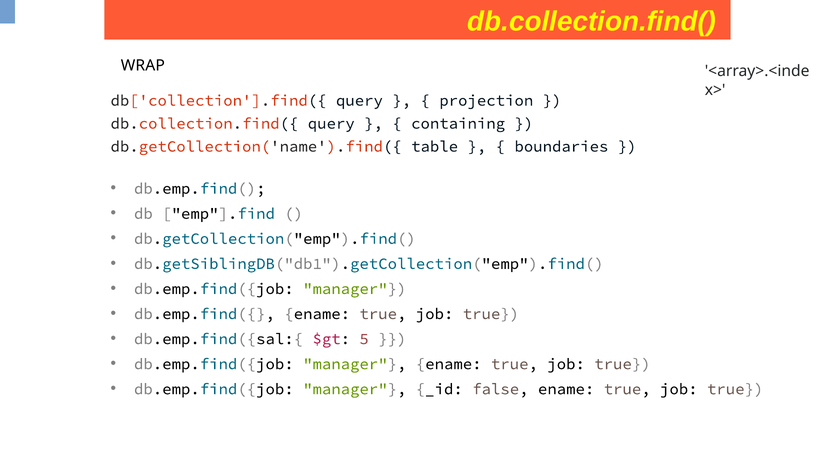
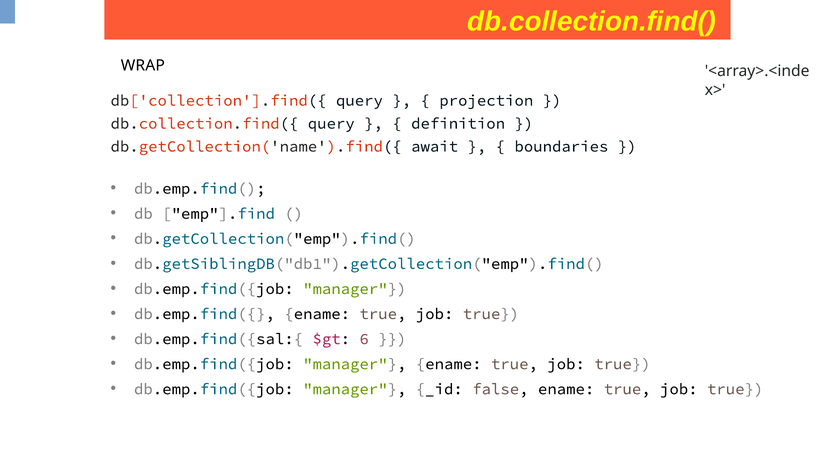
containing: containing -> definition (458, 123)
table: table -> await (435, 146)
5: 5 -> 6 (364, 339)
